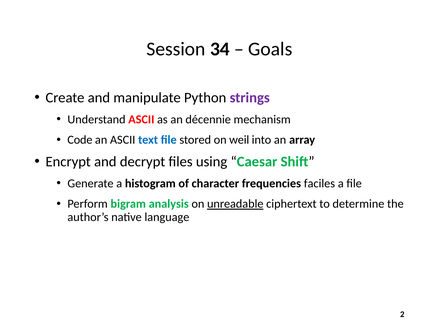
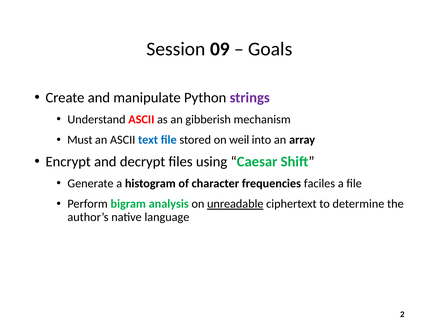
34: 34 -> 09 (220, 49)
décennie: décennie -> gibberish (208, 119)
Code: Code -> Must (80, 140)
